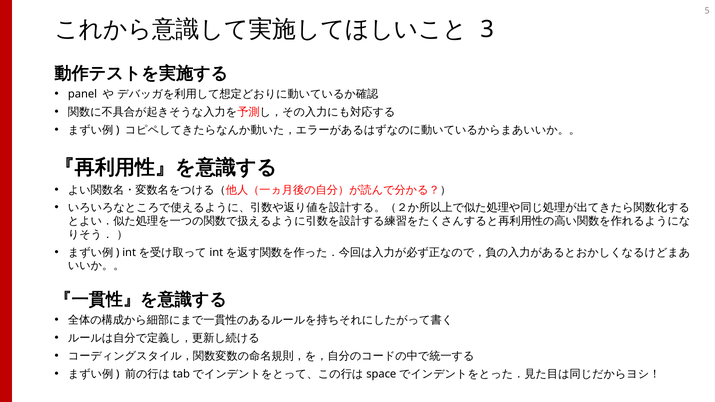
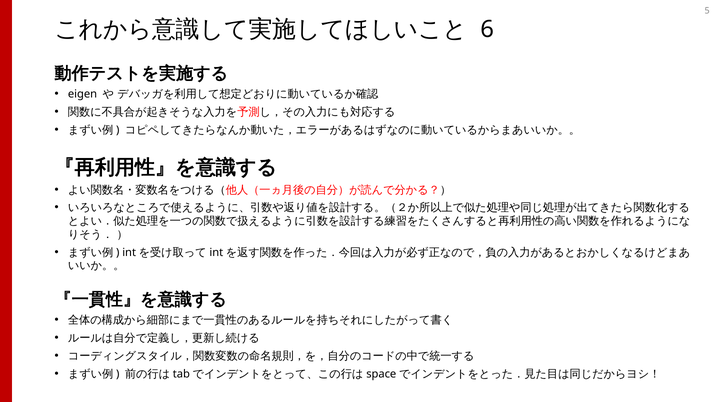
3: 3 -> 6 (487, 29)
panel: panel -> eigen (82, 94)
